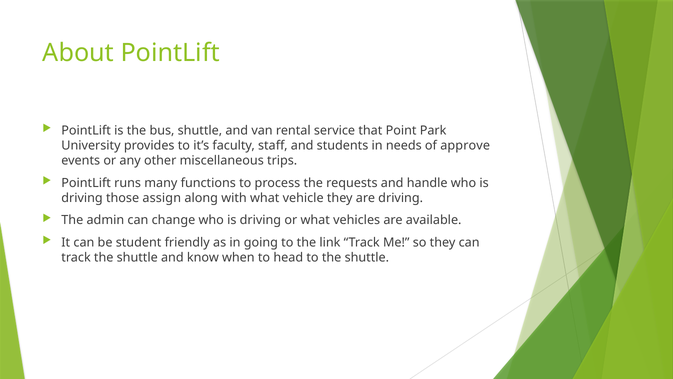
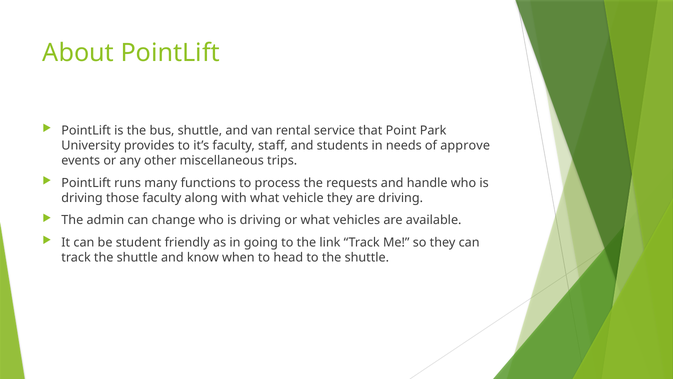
those assign: assign -> faculty (162, 198)
